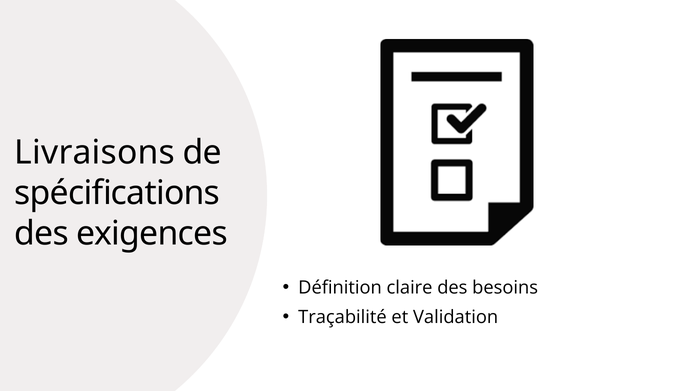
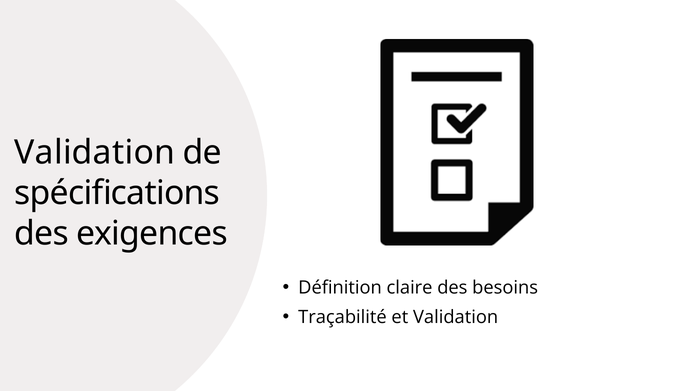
Livraisons: Livraisons -> Validation (95, 152)
